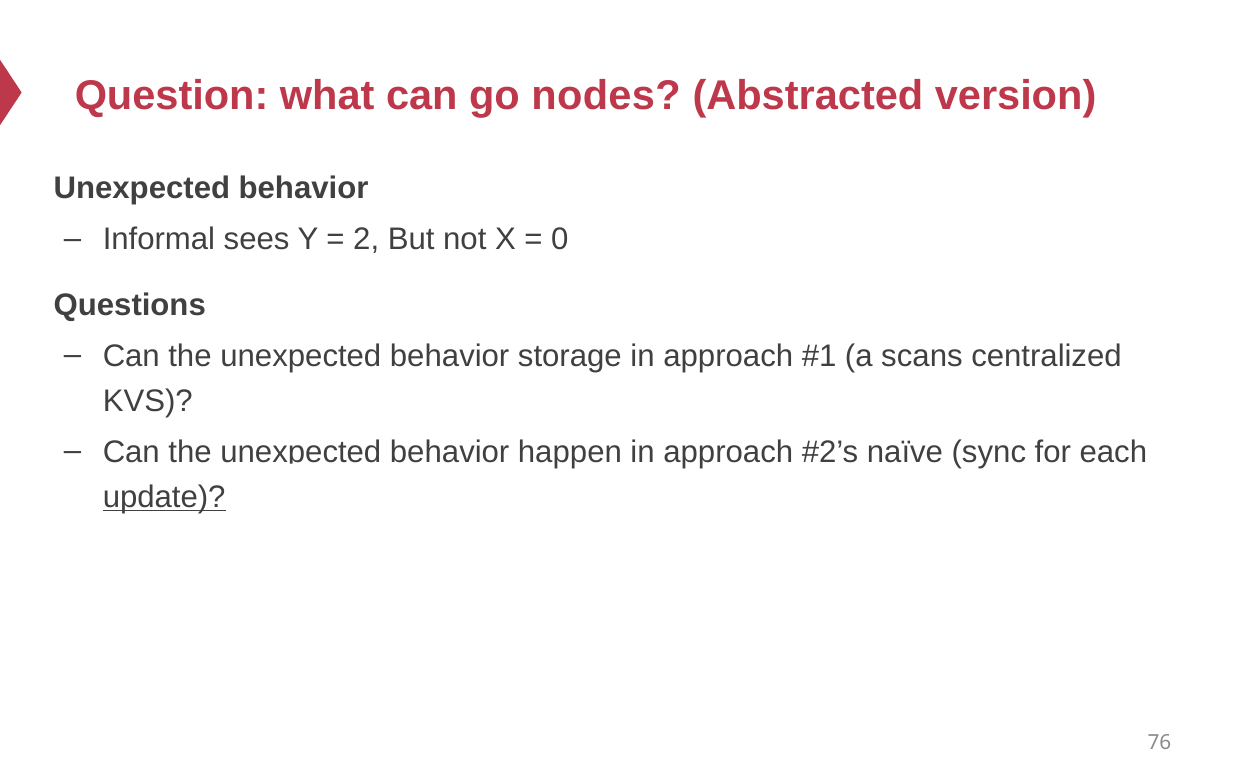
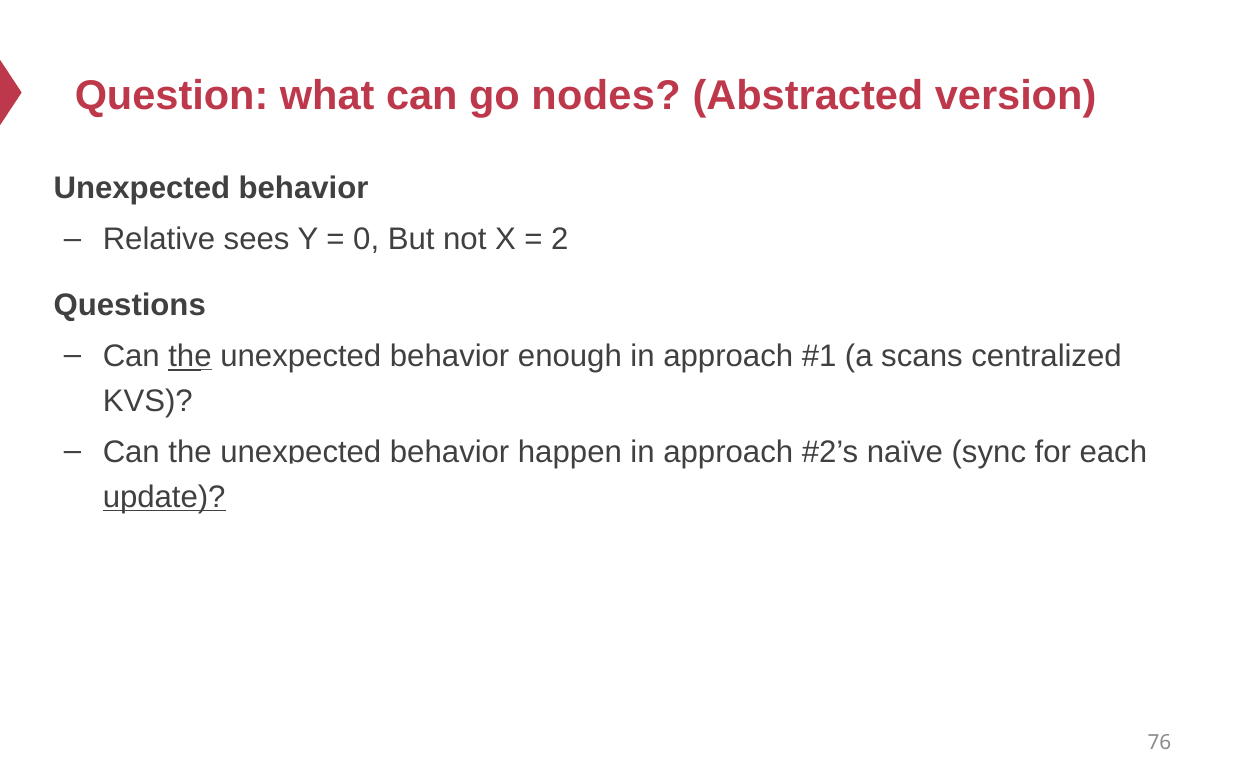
Informal: Informal -> Relative (159, 240)
2: 2 -> 0 (366, 240)
0: 0 -> 2 (560, 240)
the underline: none -> present (190, 356)
storage: storage -> enough (570, 356)
